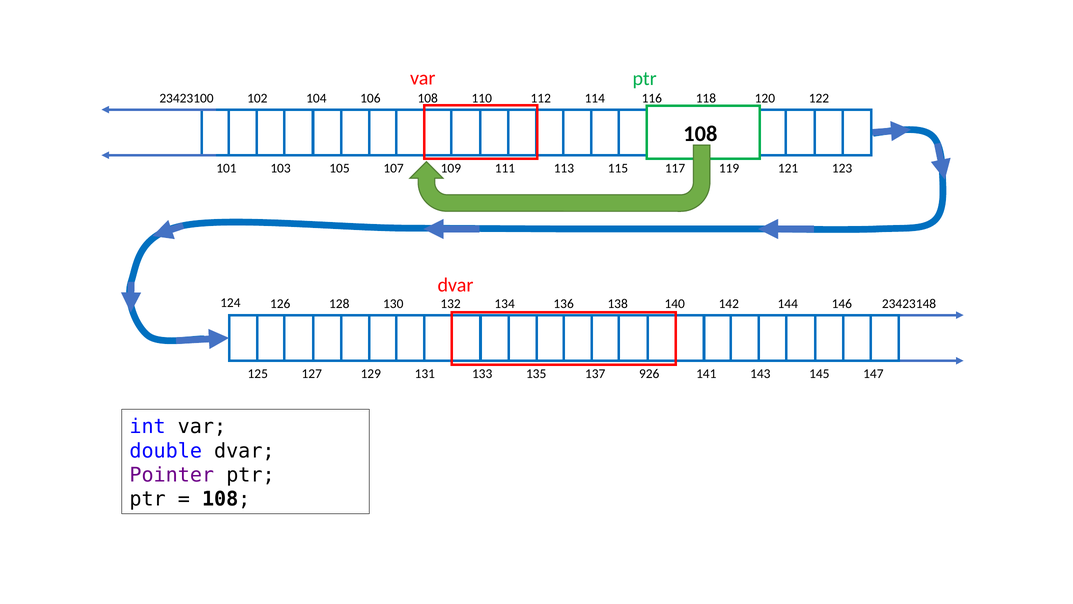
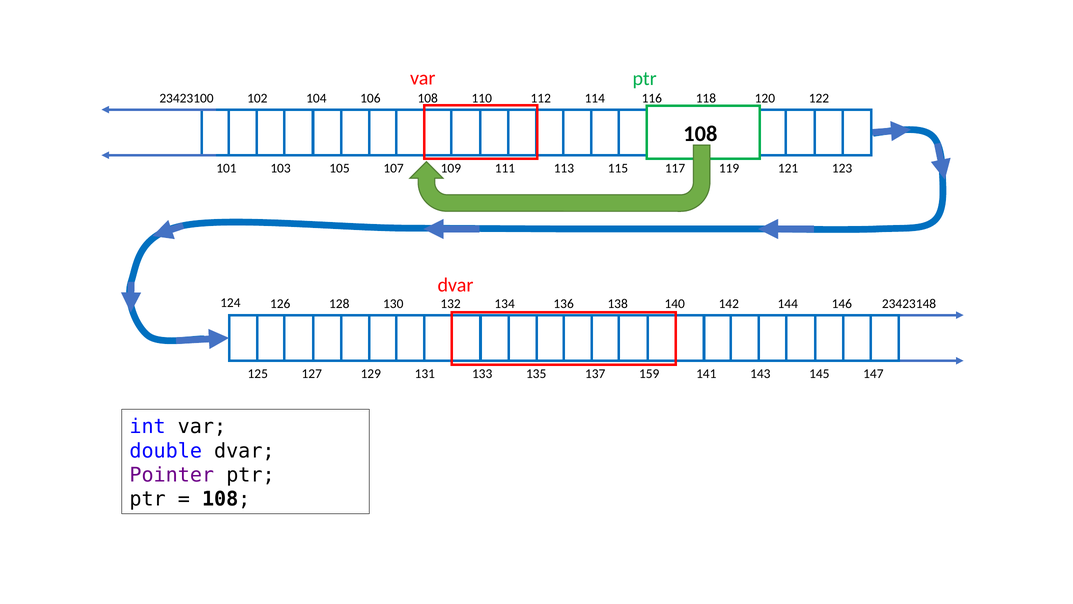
926: 926 -> 159 (649, 373)
